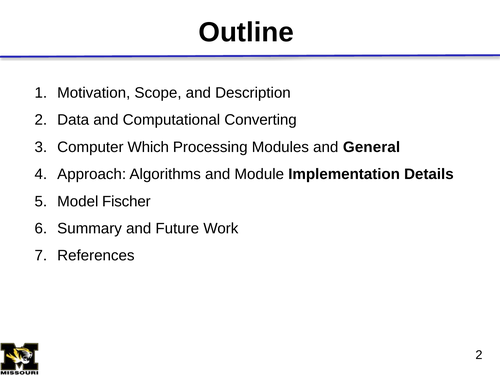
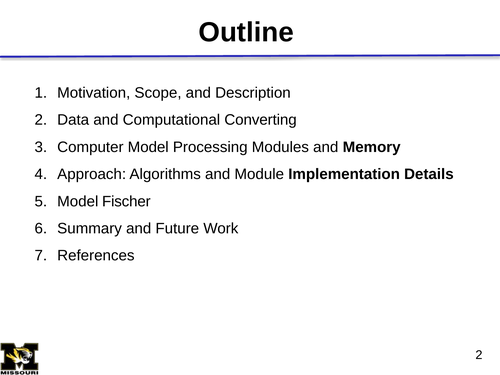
Computer Which: Which -> Model (148, 147)
General: General -> Memory (372, 147)
